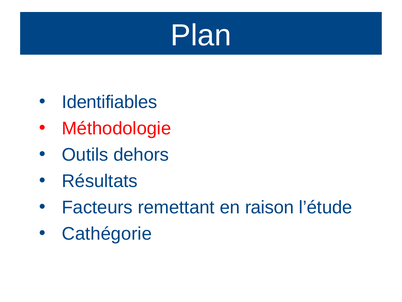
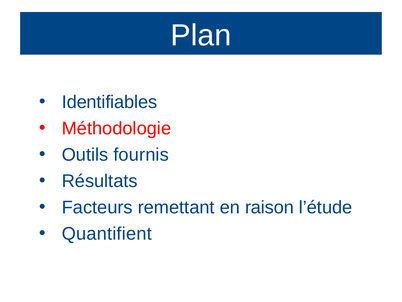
dehors: dehors -> fournis (141, 154)
Cathégorie: Cathégorie -> Quantifient (107, 233)
